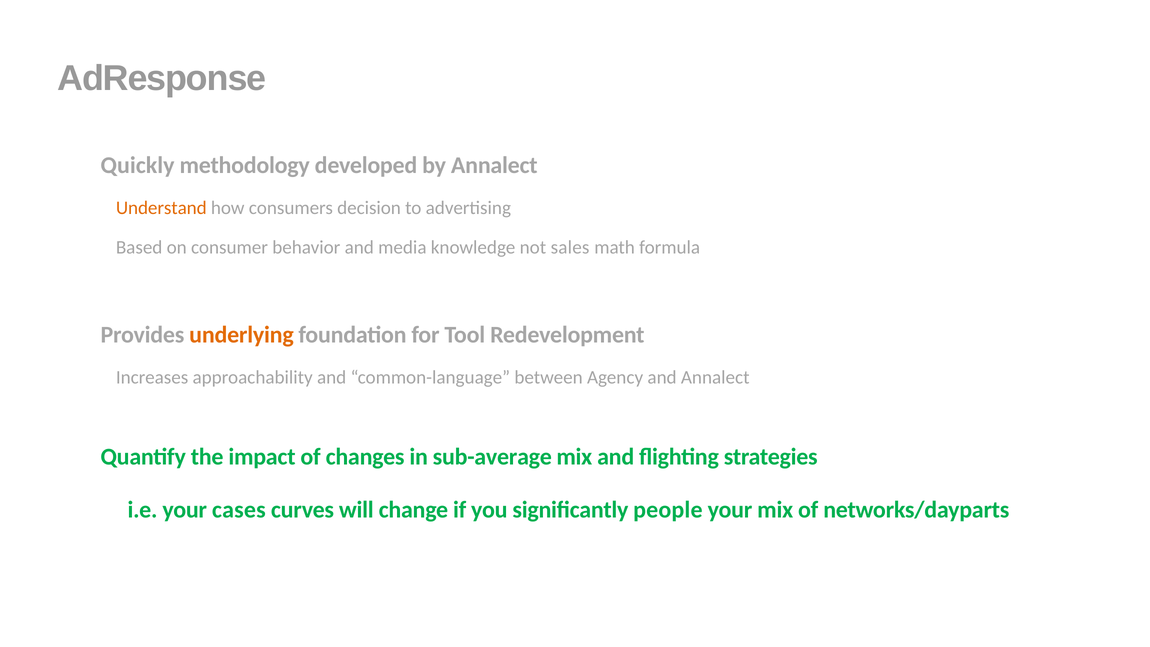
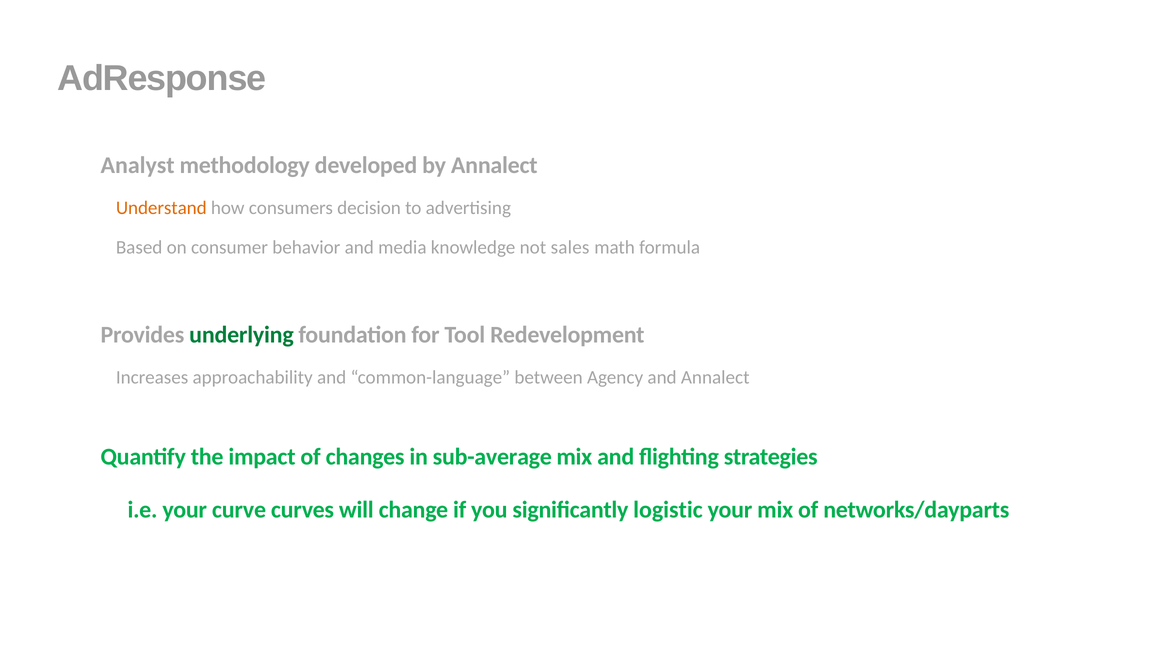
Quickly: Quickly -> Analyst (138, 165)
underlying colour: orange -> green (241, 335)
cases: cases -> curve (239, 510)
people: people -> logistic (668, 510)
